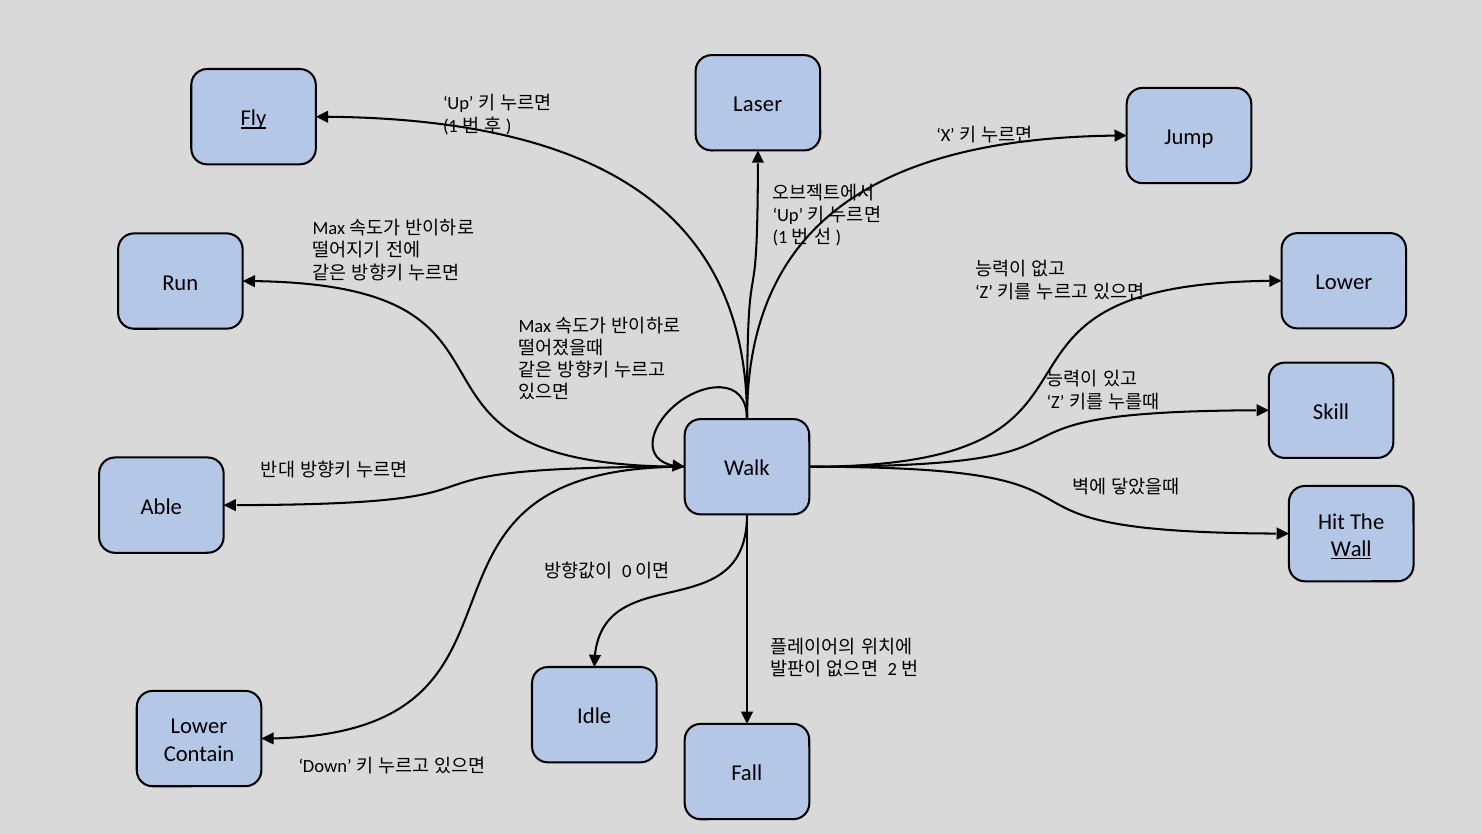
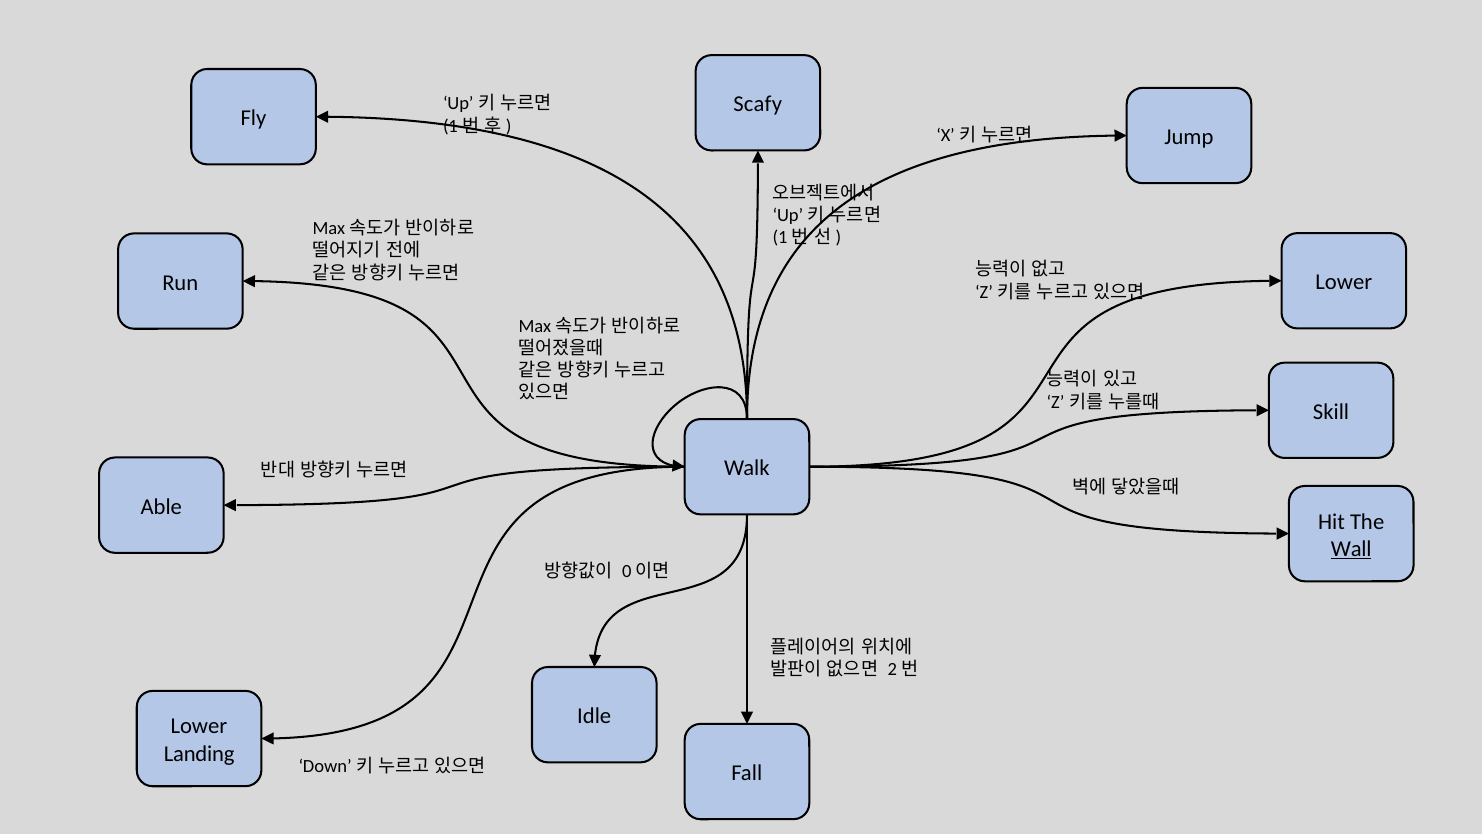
Laser: Laser -> Scafy (758, 104)
Fly underline: present -> none (253, 118)
Contain: Contain -> Landing (199, 753)
